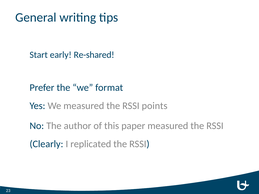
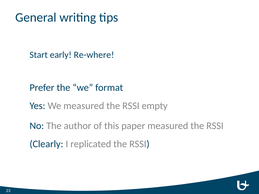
Re-shared: Re-shared -> Re-where (94, 55)
points: points -> empty (155, 106)
